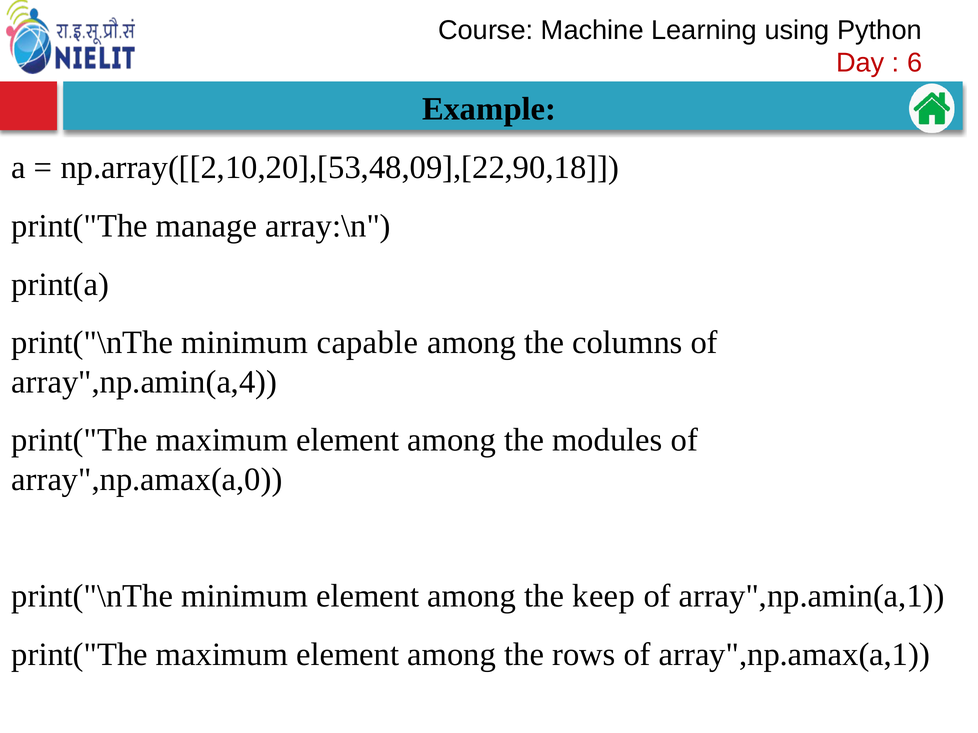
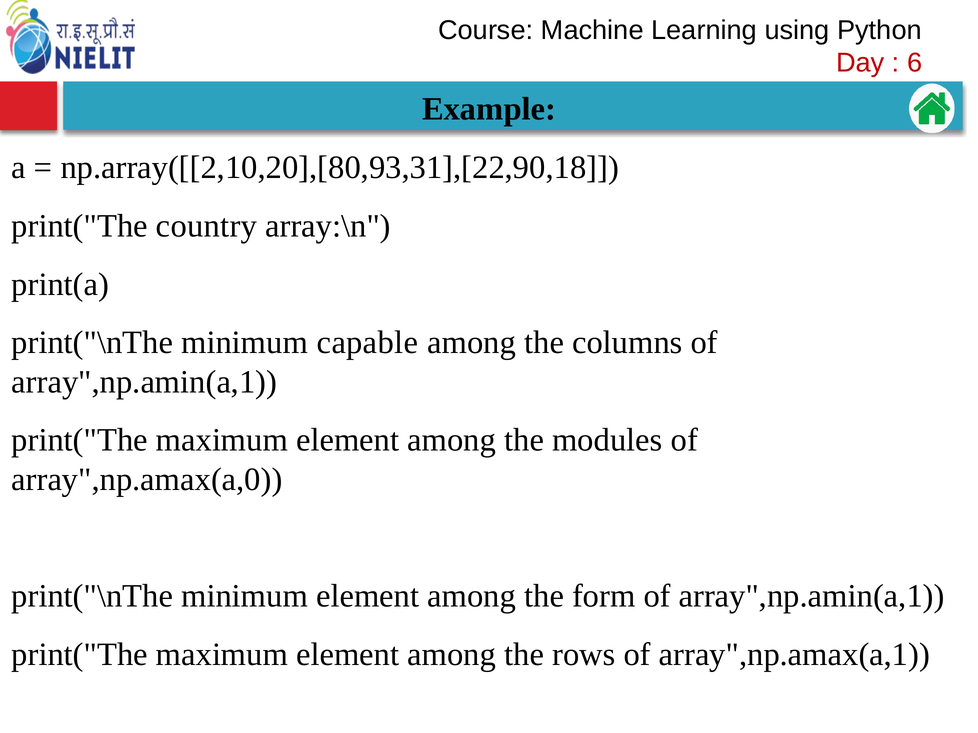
np.array([[2,10,20],[53,48,09],[22,90,18: np.array([[2,10,20],[53,48,09],[22,90,18 -> np.array([[2,10,20],[80,93,31],[22,90,18 (340, 168)
manage: manage -> country (206, 226)
array",np.amin(a,4: array",np.amin(a,4 -> array",np.amin(a,1 (144, 382)
keep: keep -> form (604, 596)
